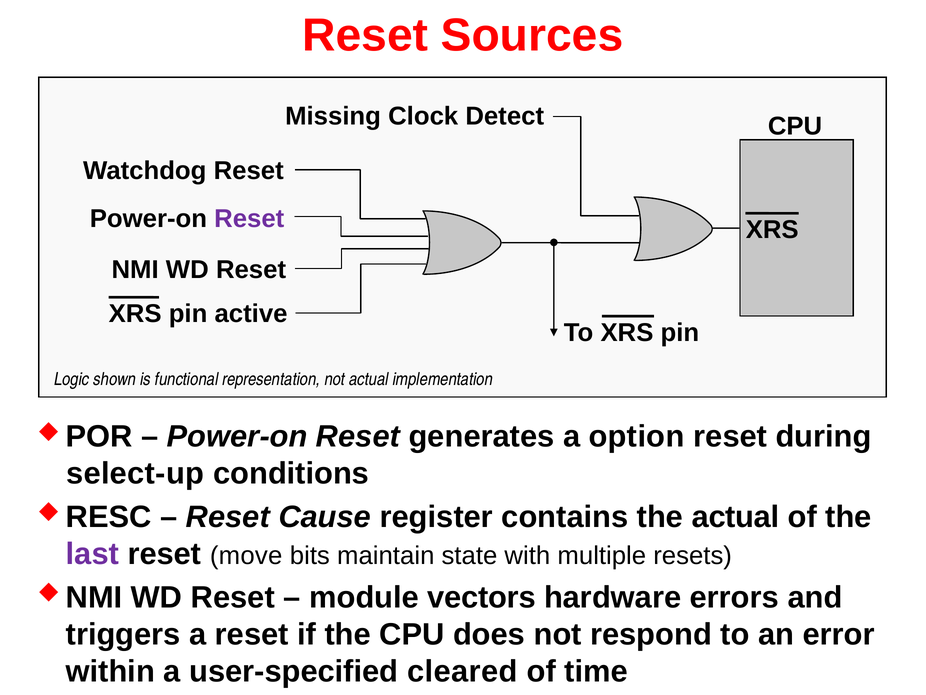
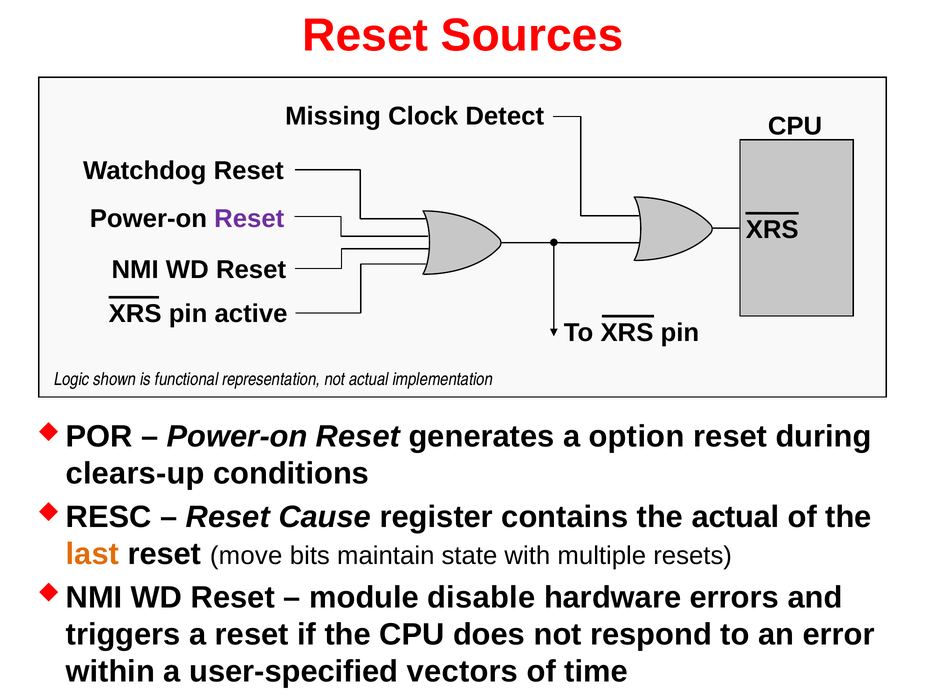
select-up: select-up -> clears-up (135, 473)
last colour: purple -> orange (92, 554)
vectors: vectors -> disable (481, 597)
cleared: cleared -> vectors (462, 671)
